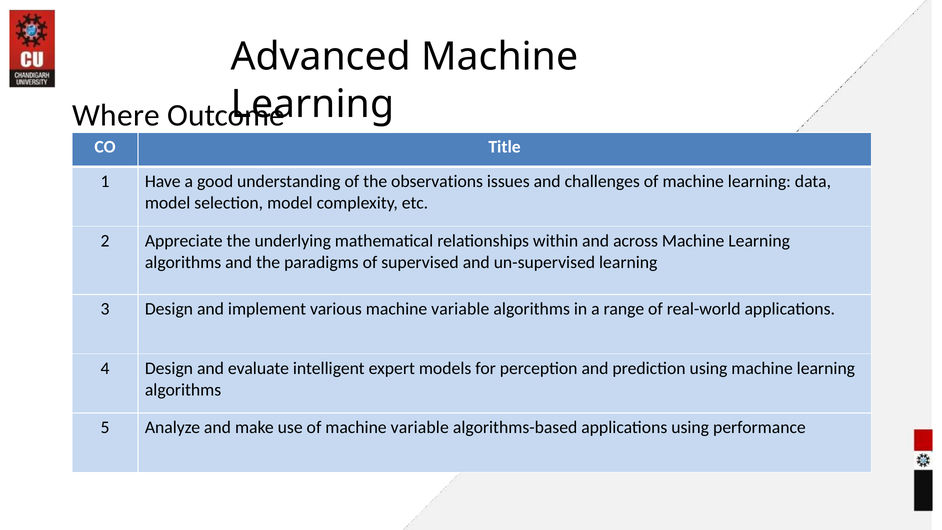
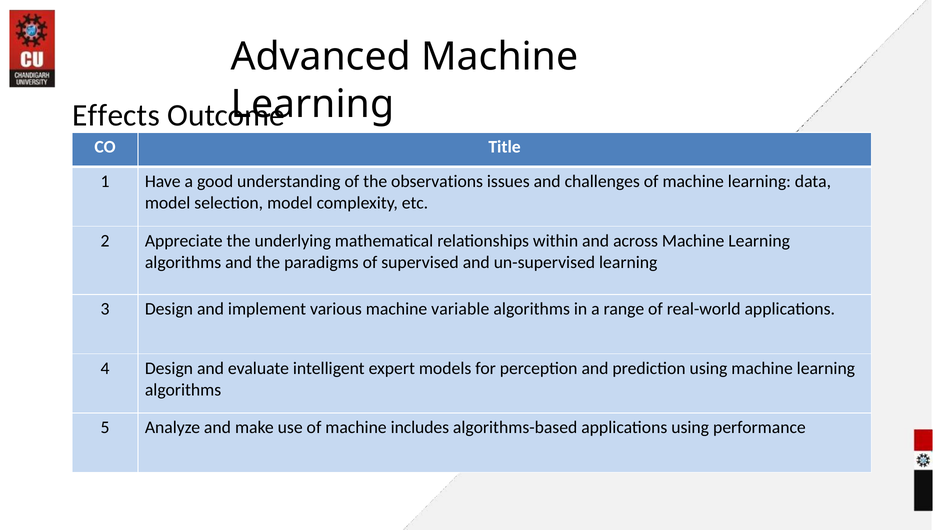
Where: Where -> Effects (116, 116)
of machine variable: variable -> includes (420, 427)
